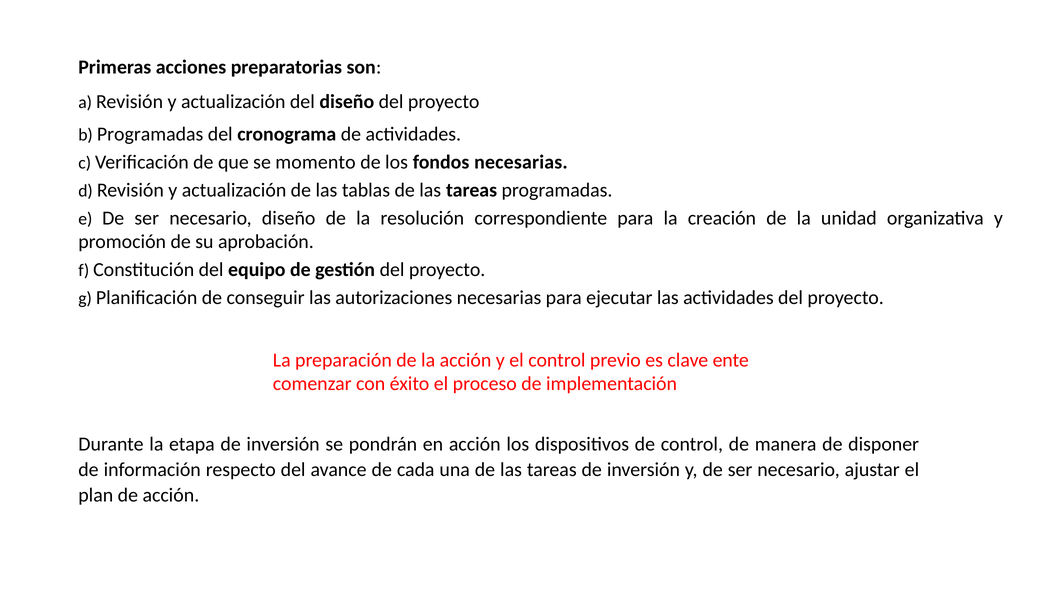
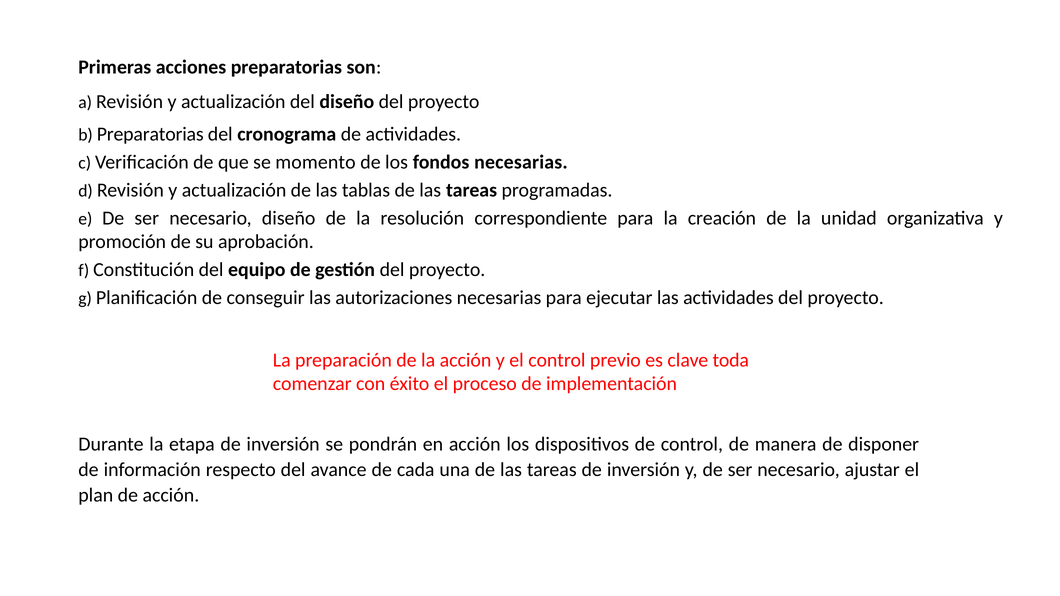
b Programadas: Programadas -> Preparatorias (150, 134)
ente: ente -> toda (731, 360)
